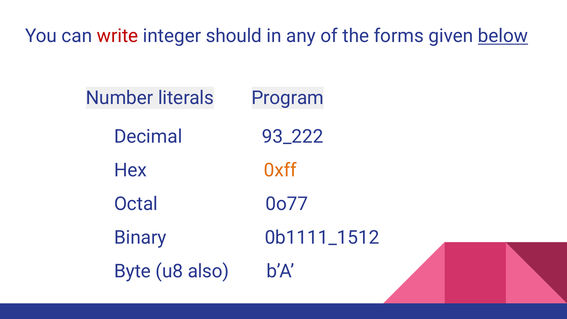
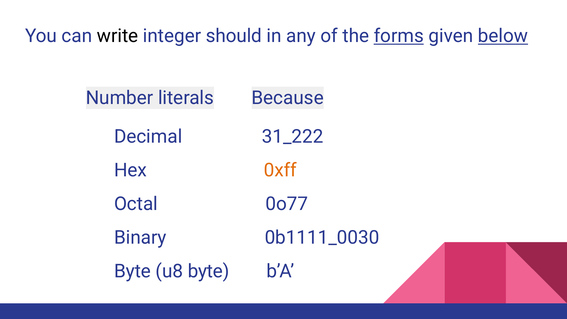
write colour: red -> black (118, 36)
forms underline: none -> present (399, 36)
Program: Program -> Because (288, 98)
93_222: 93_222 -> 31_222 (293, 136)
0b1111_1512: 0b1111_1512 -> 0b1111_0030 (322, 238)
u8 also: also -> byte (208, 271)
